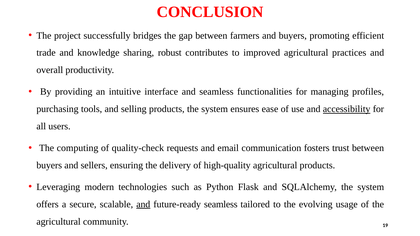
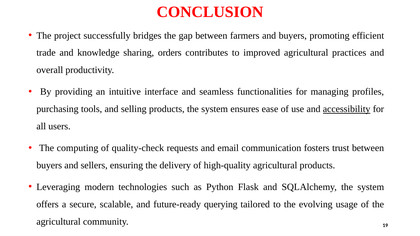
robust: robust -> orders (170, 53)
and underline: present -> none (143, 205)
future-ready seamless: seamless -> querying (221, 205)
